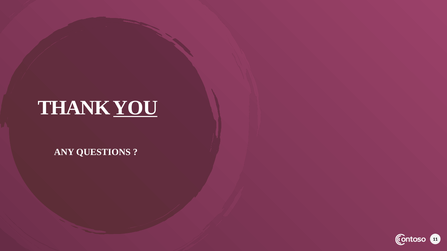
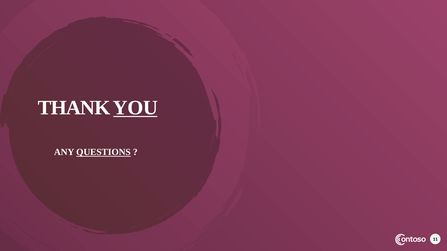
QUESTIONS underline: none -> present (103, 153)
